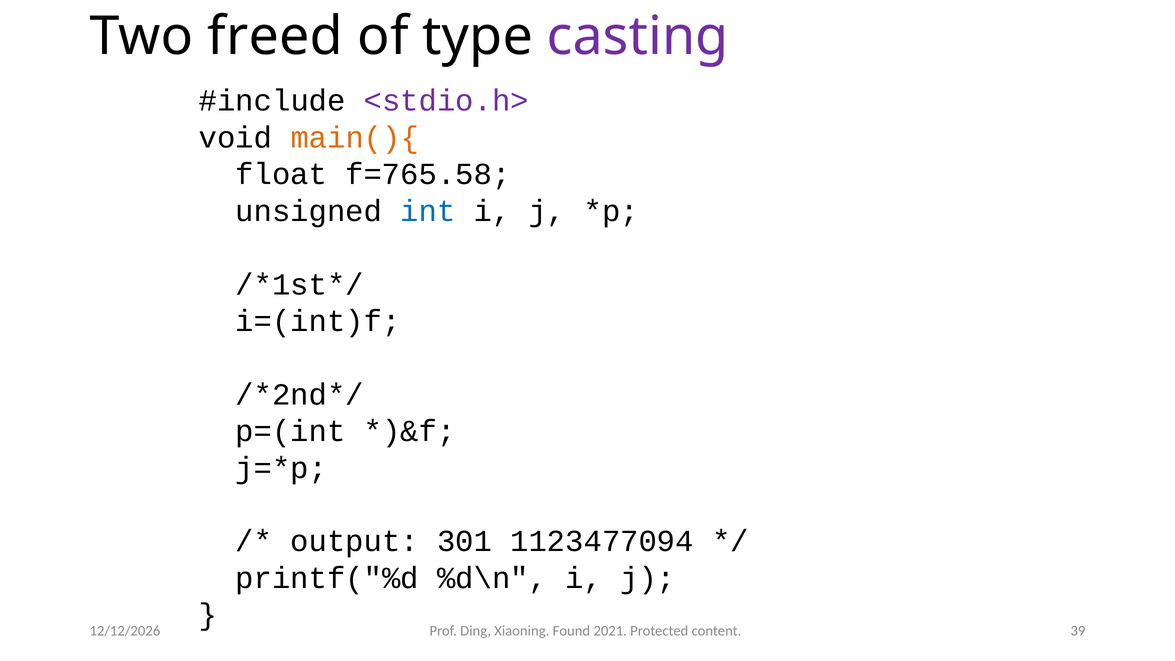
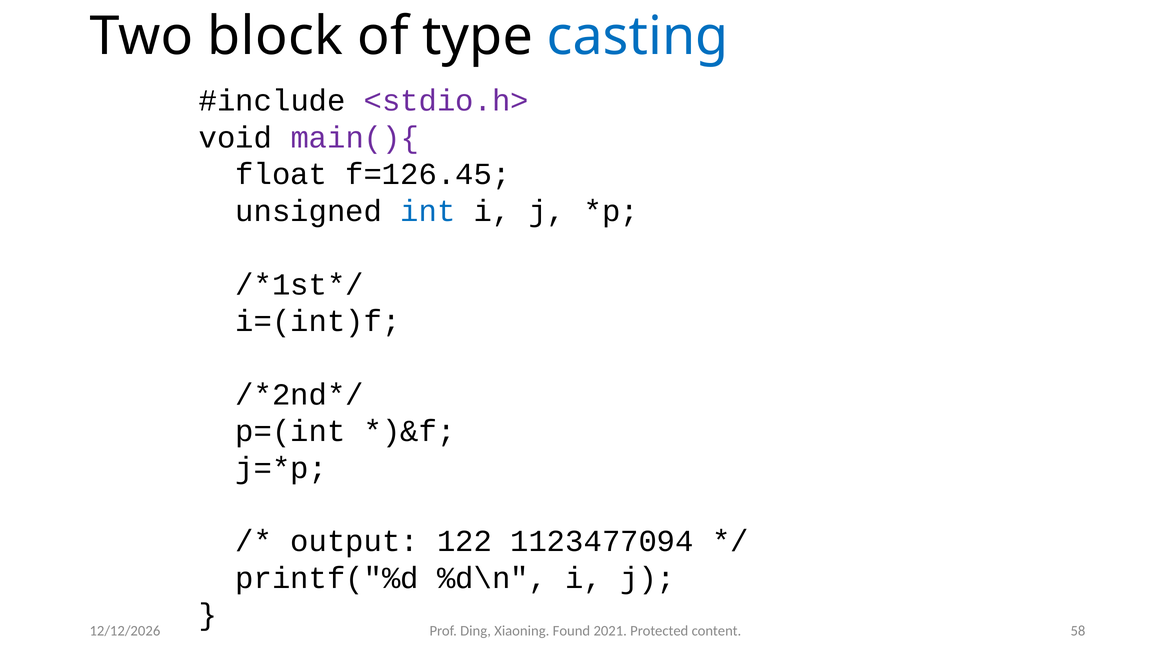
freed: freed -> block (275, 36)
casting colour: purple -> blue (638, 36)
main(){ colour: orange -> purple (355, 138)
f=765.58: f=765.58 -> f=126.45 (428, 174)
301: 301 -> 122 (465, 541)
39: 39 -> 58 (1078, 631)
